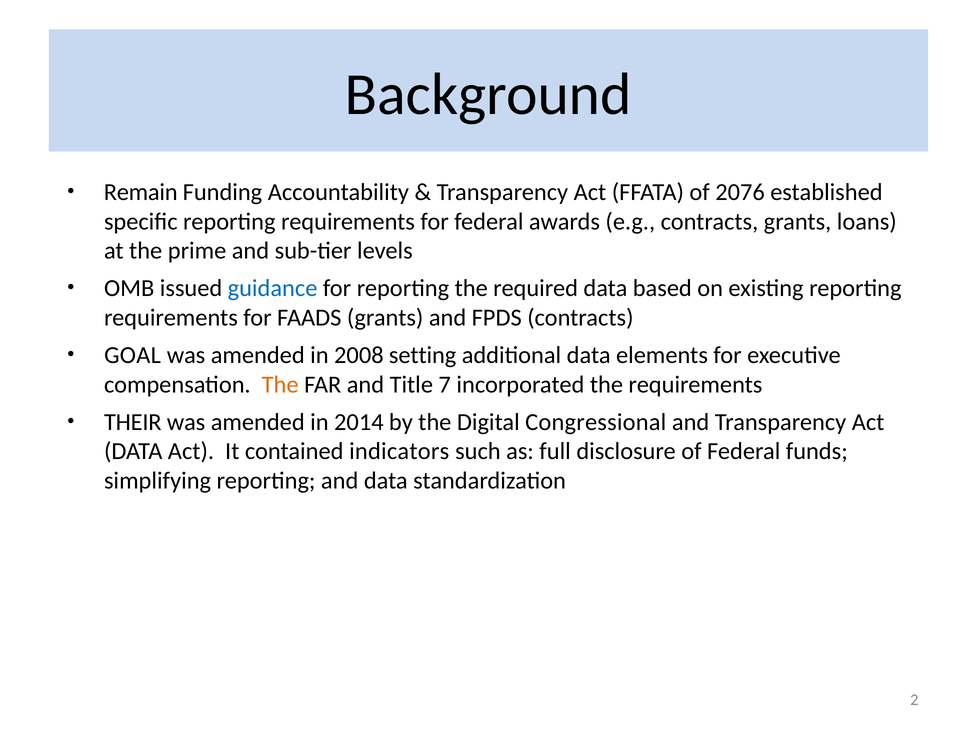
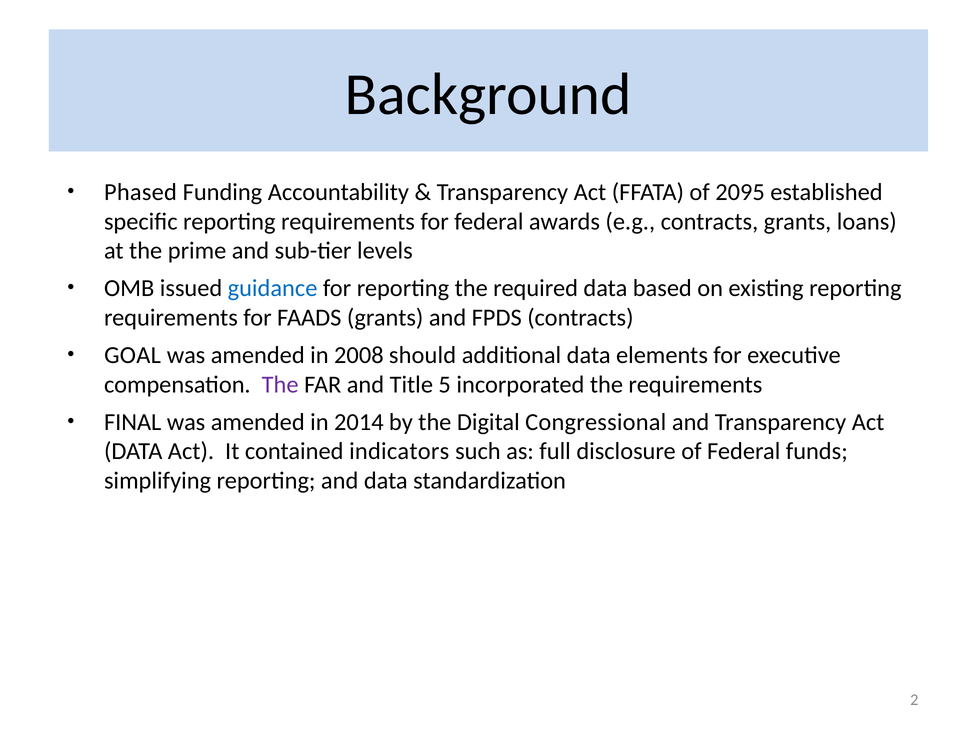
Remain: Remain -> Phased (140, 192)
2076: 2076 -> 2095 (740, 192)
setting: setting -> should (423, 355)
The colour: orange -> purple (280, 384)
7: 7 -> 5 (445, 384)
THEIR: THEIR -> FINAL (133, 422)
